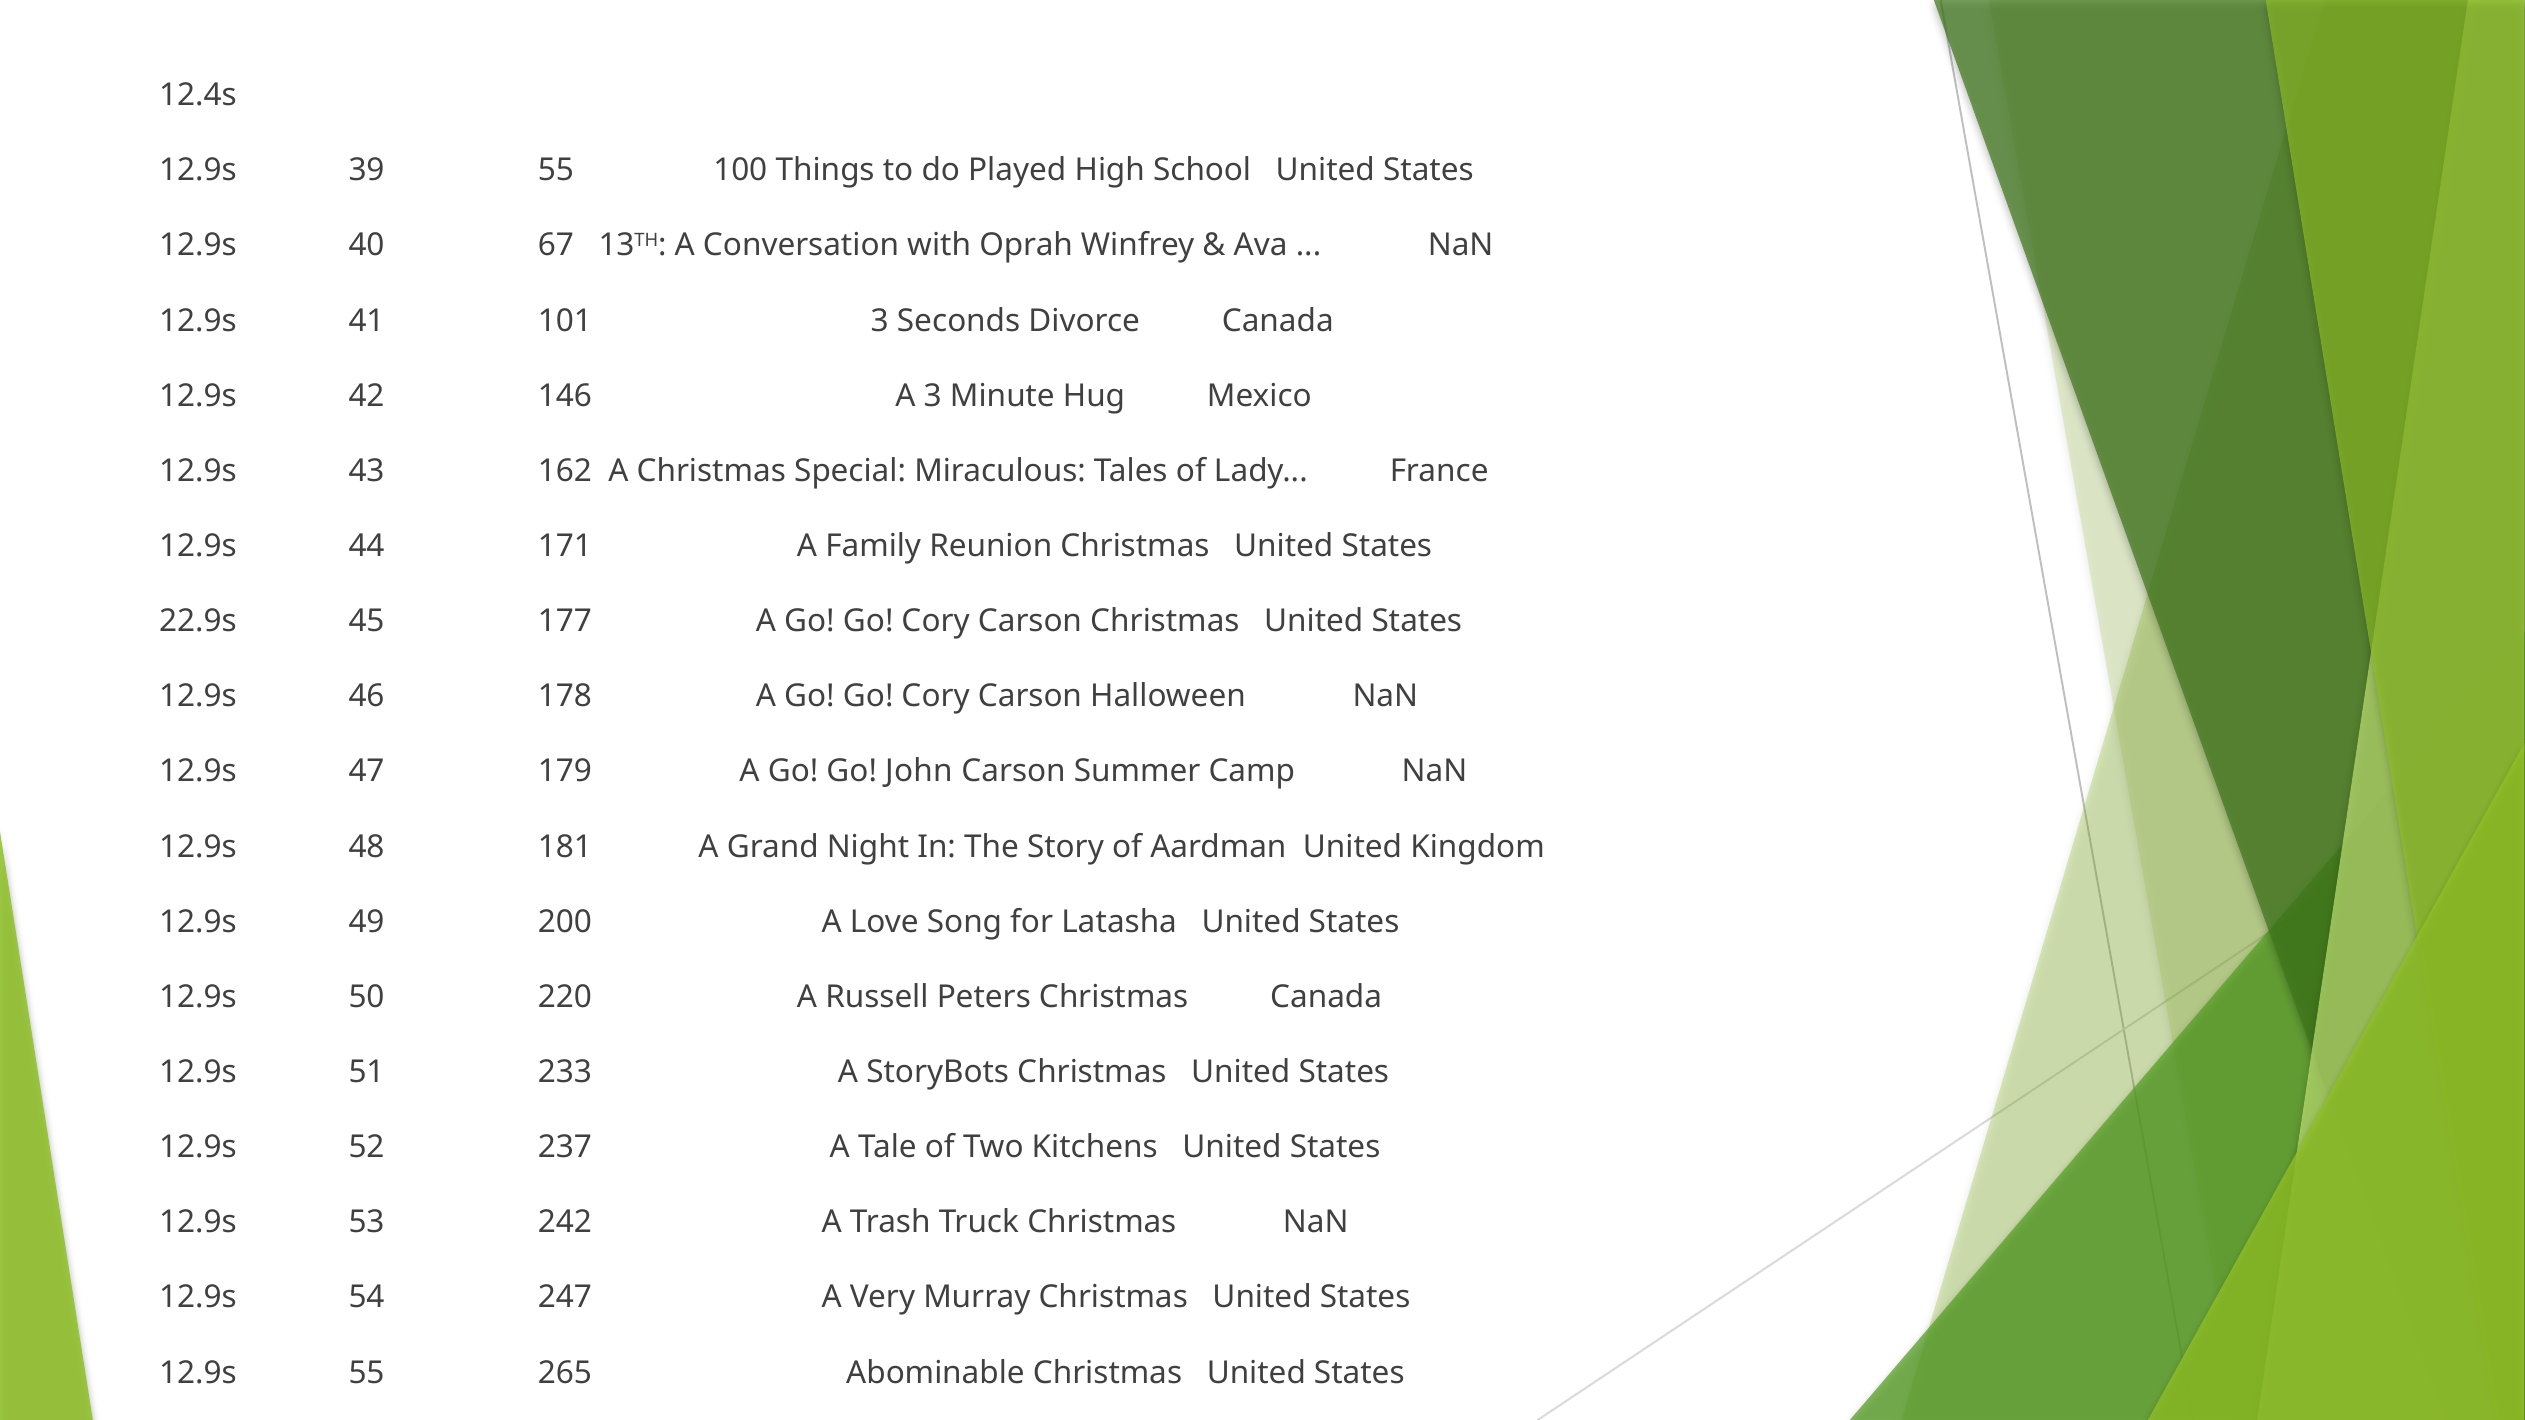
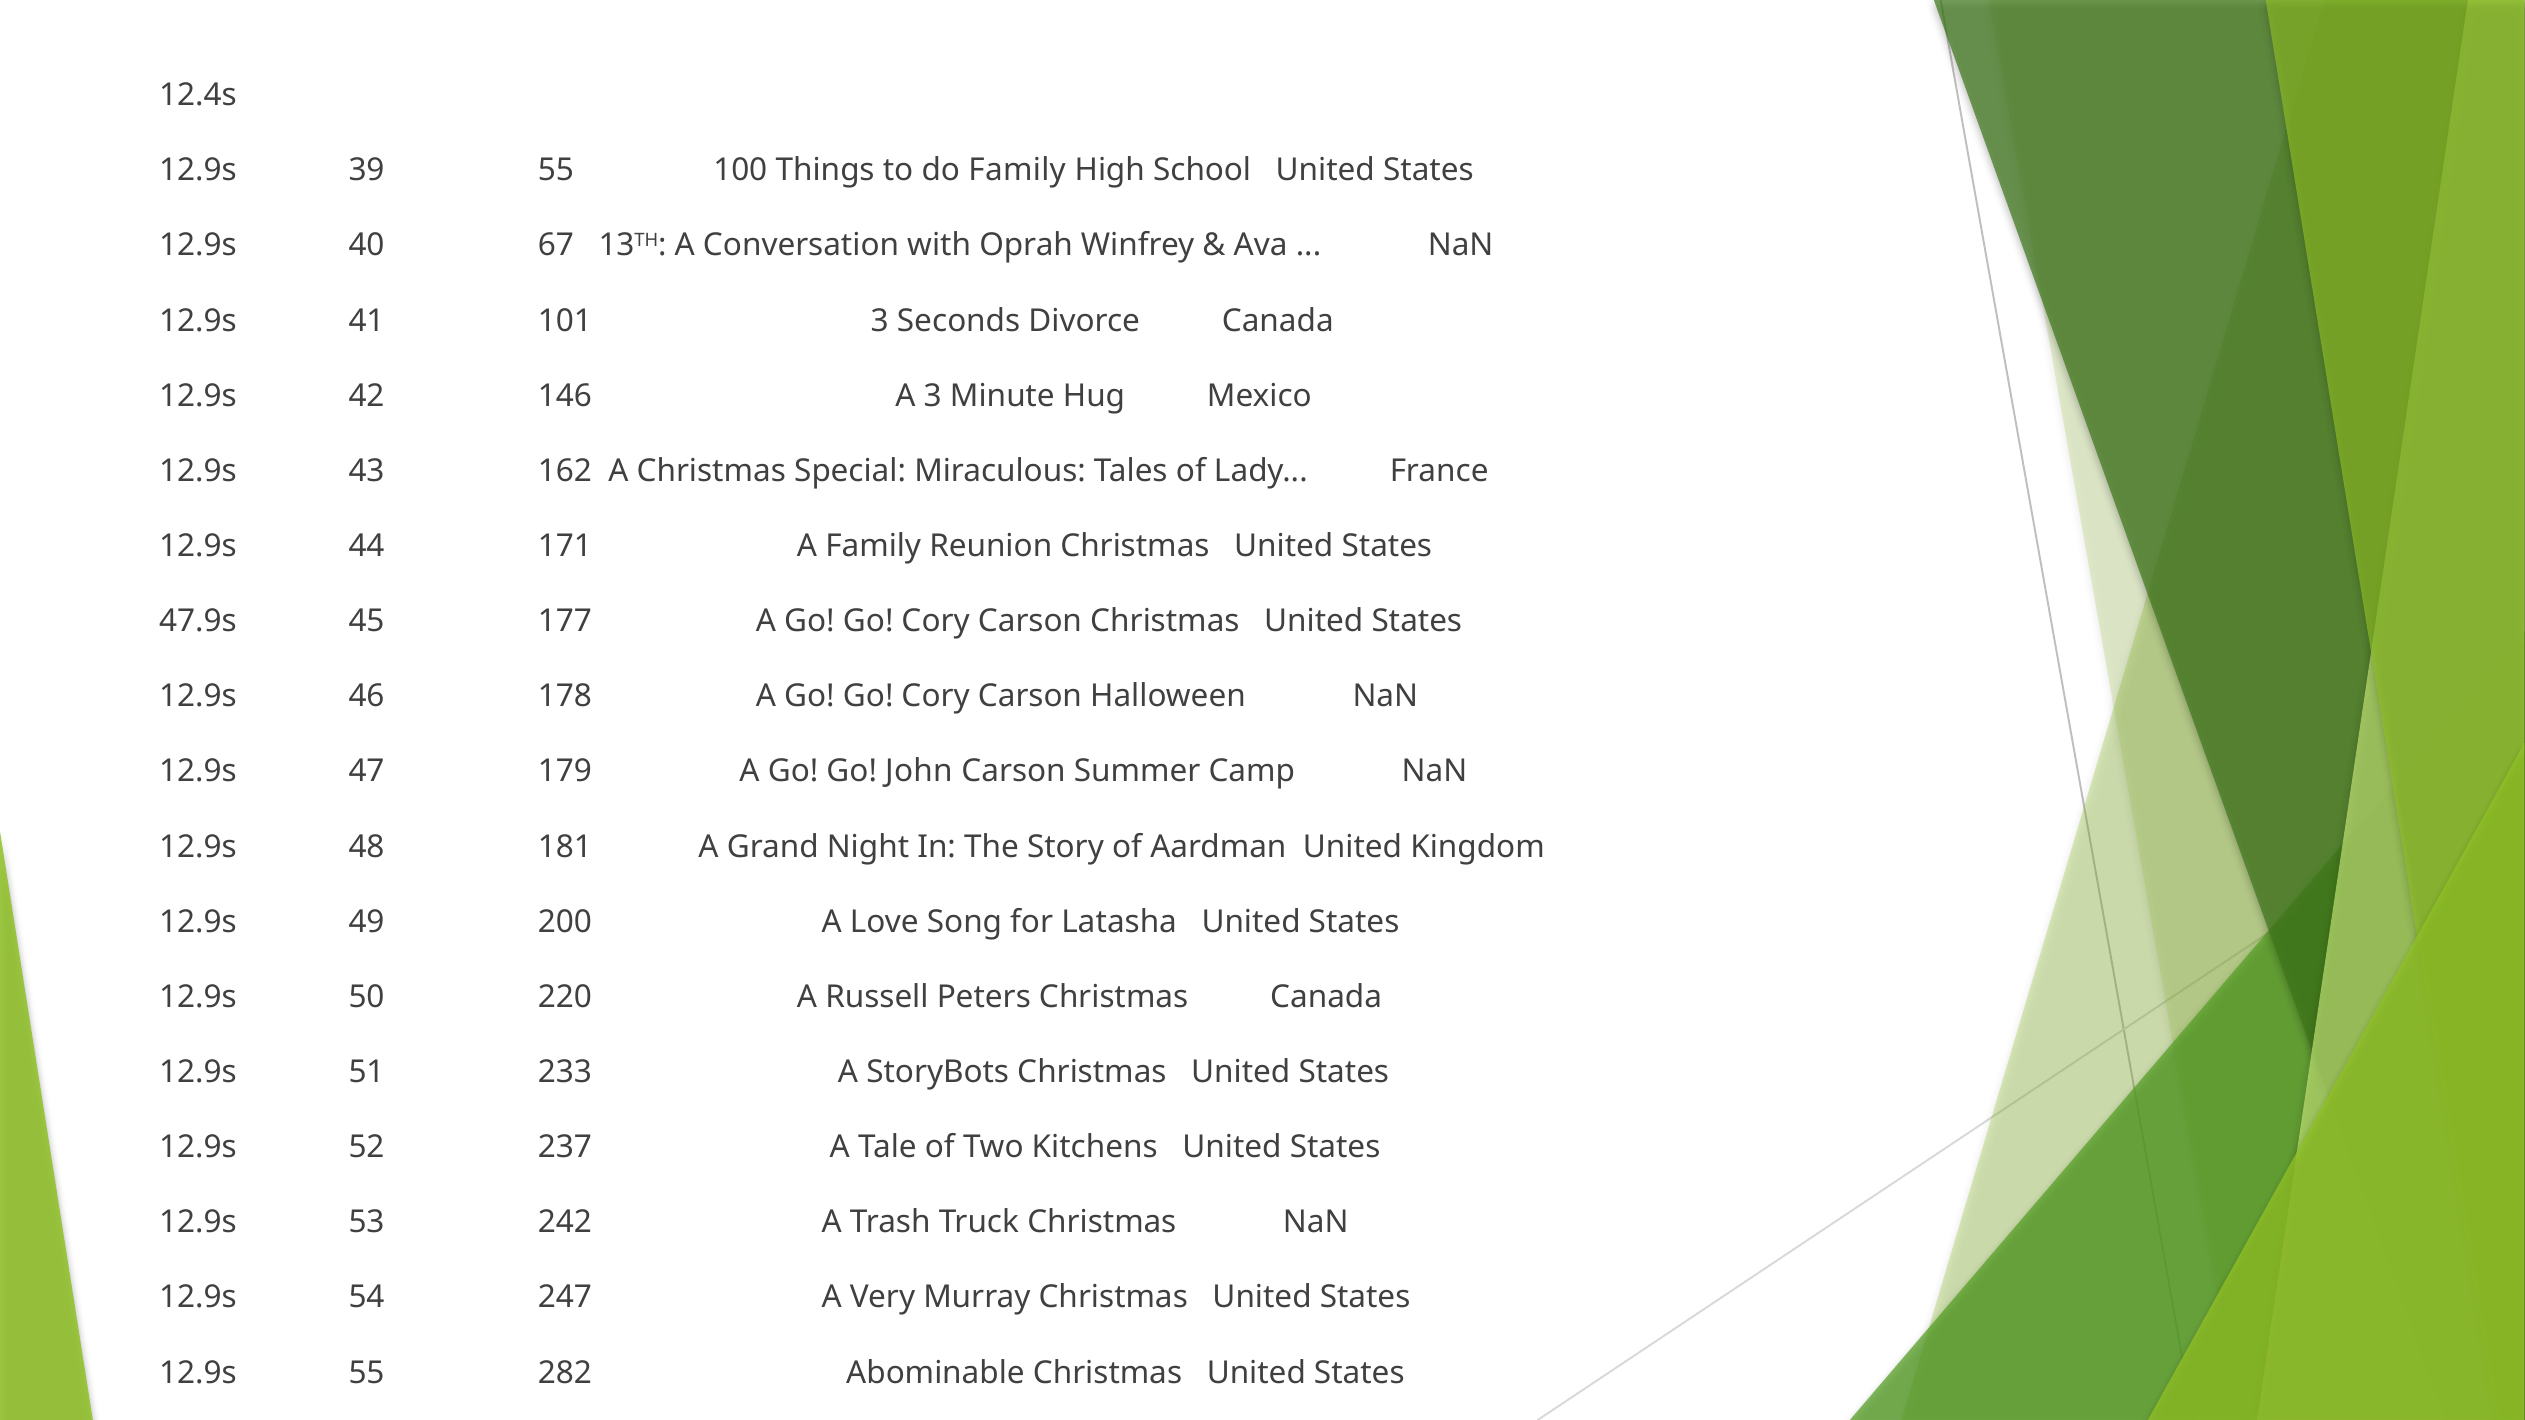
do Played: Played -> Family (1017, 170)
22.9s: 22.9s -> 47.9s (198, 621)
265: 265 -> 282 (565, 1373)
